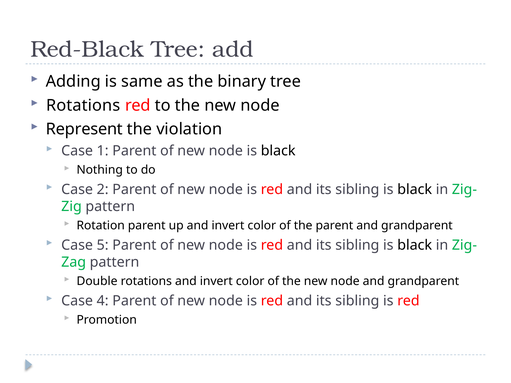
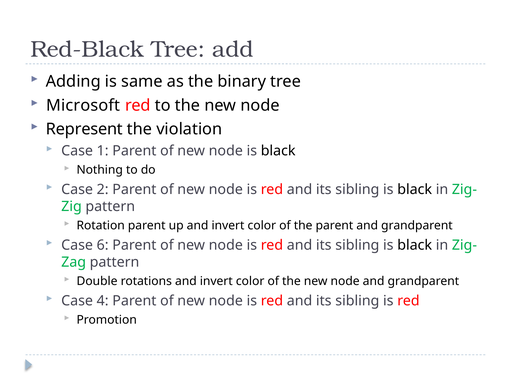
Rotations: Rotations -> Microsoft (83, 105)
5: 5 -> 6 (103, 245)
